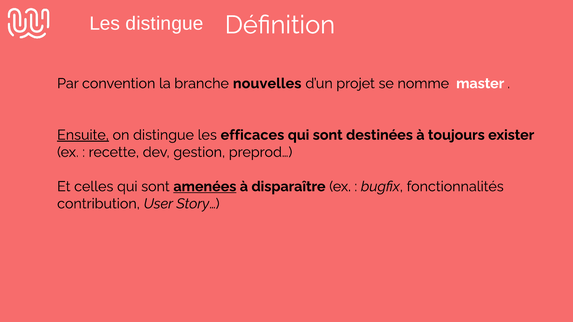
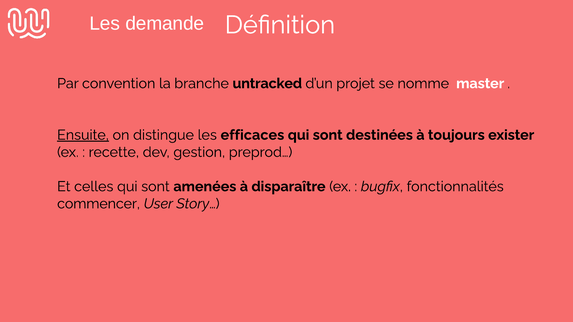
Les distingue: distingue -> demande (165, 24)
nouvelles: nouvelles -> untracked (267, 84)
amenées underline: present -> none (205, 187)
contribution: contribution -> commencer (99, 204)
